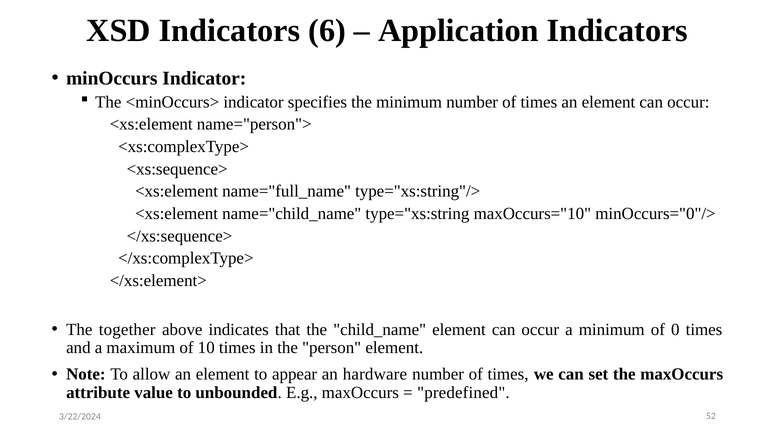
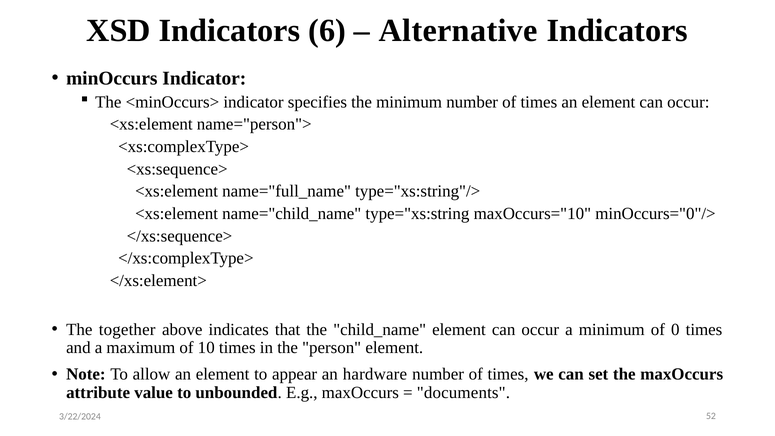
Application: Application -> Alternative (458, 31)
predefined: predefined -> documents (463, 392)
